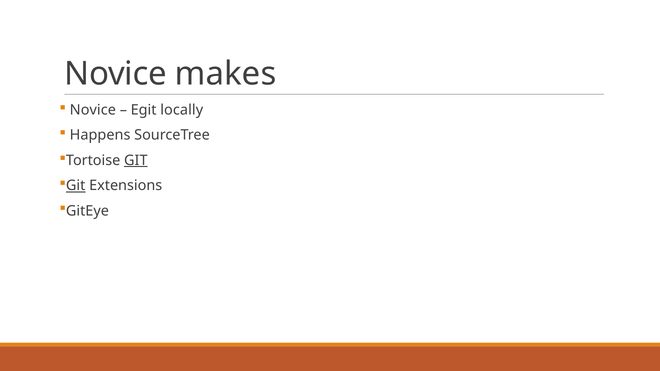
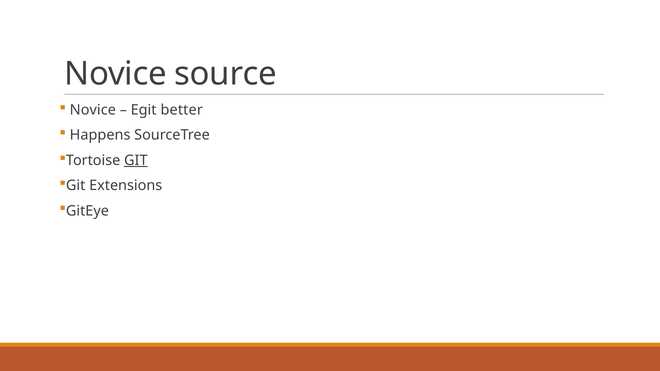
makes: makes -> source (226, 74)
locally: locally -> better (182, 110)
Git underline: present -> none (76, 186)
